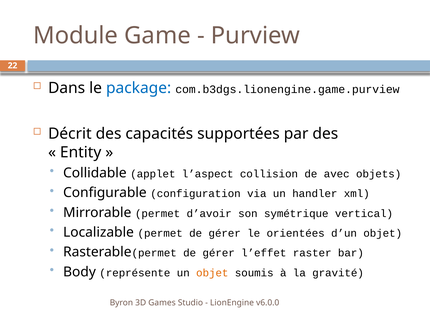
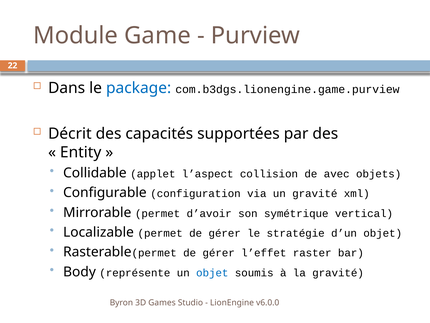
un handler: handler -> gravité (315, 193)
orientées: orientées -> stratégie (296, 233)
objet colour: orange -> blue (212, 272)
